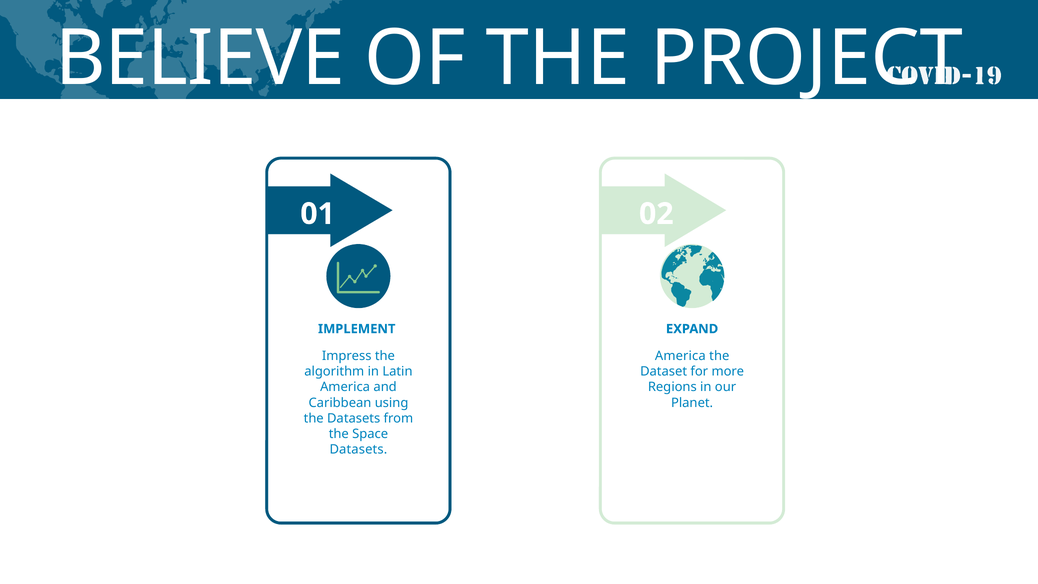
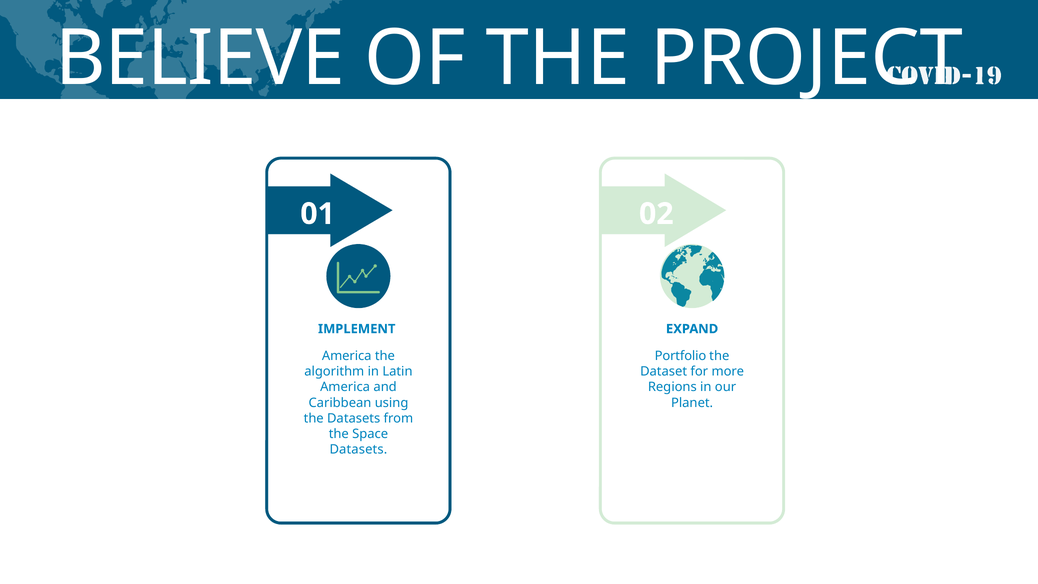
Impress: Impress -> America (347, 356)
America: America -> Portfolio (680, 356)
